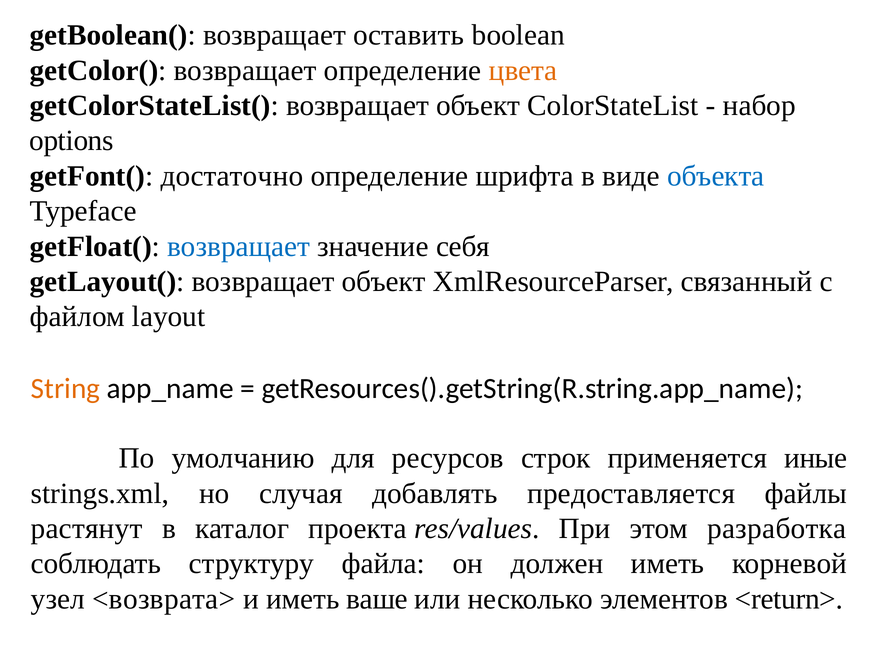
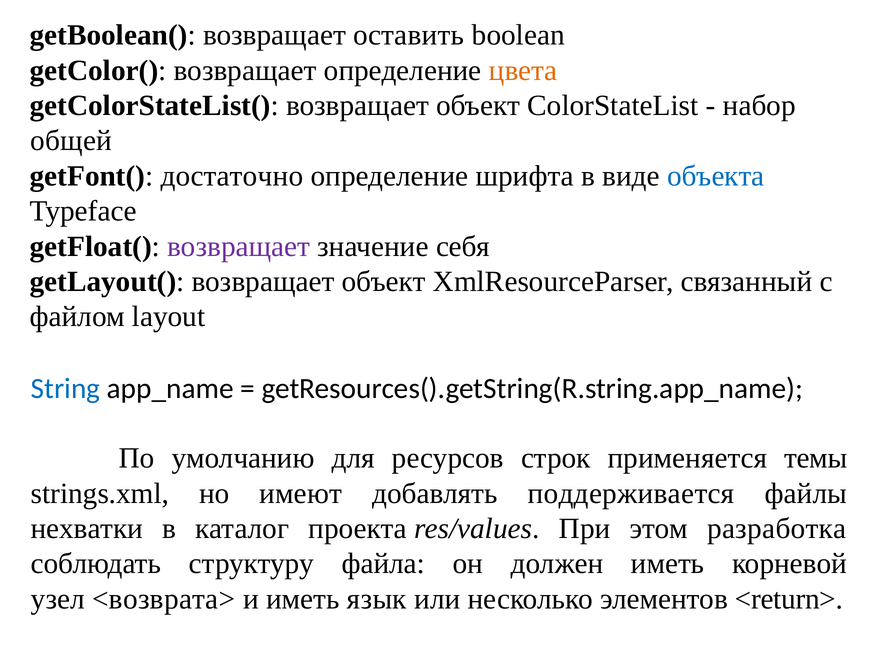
options: options -> общей (71, 141)
возвращает colour: blue -> purple (239, 246)
String colour: orange -> blue (66, 389)
иные: иные -> темы (816, 458)
случая: случая -> имеют (301, 493)
предоставляется: предоставляется -> поддерживается (631, 493)
растянут: растянут -> нехватки (87, 529)
ваше: ваше -> язык (377, 599)
